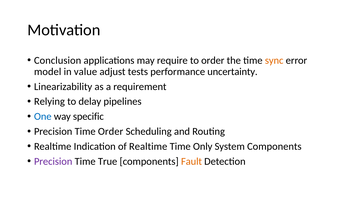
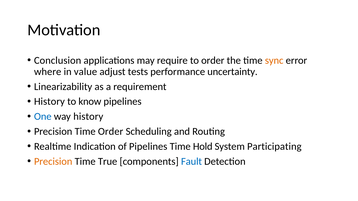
model: model -> where (48, 72)
Relying: Relying -> History (49, 102)
delay: delay -> know (90, 102)
way specific: specific -> history (88, 117)
of Realtime: Realtime -> Pipelines (148, 147)
Only: Only -> Hold (203, 147)
System Components: Components -> Participating (274, 147)
Precision colour: purple -> orange (53, 162)
Fault colour: orange -> blue (191, 162)
